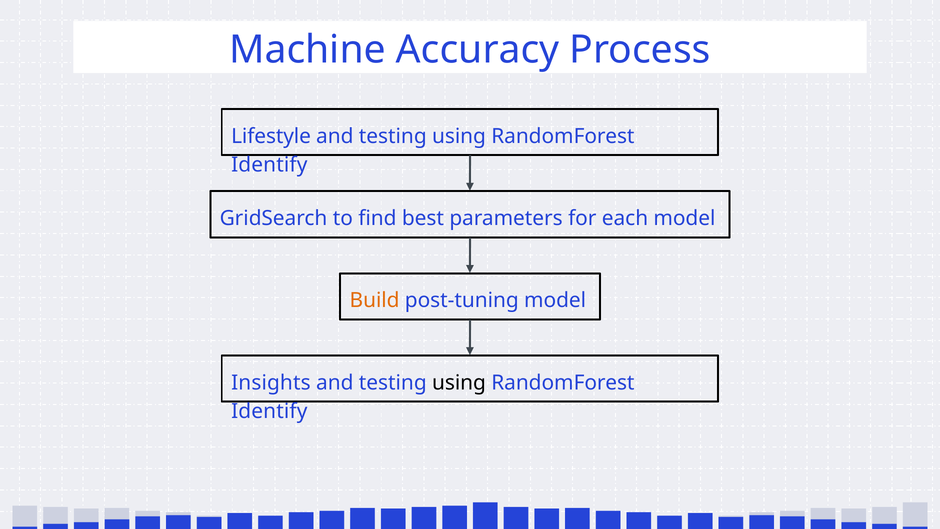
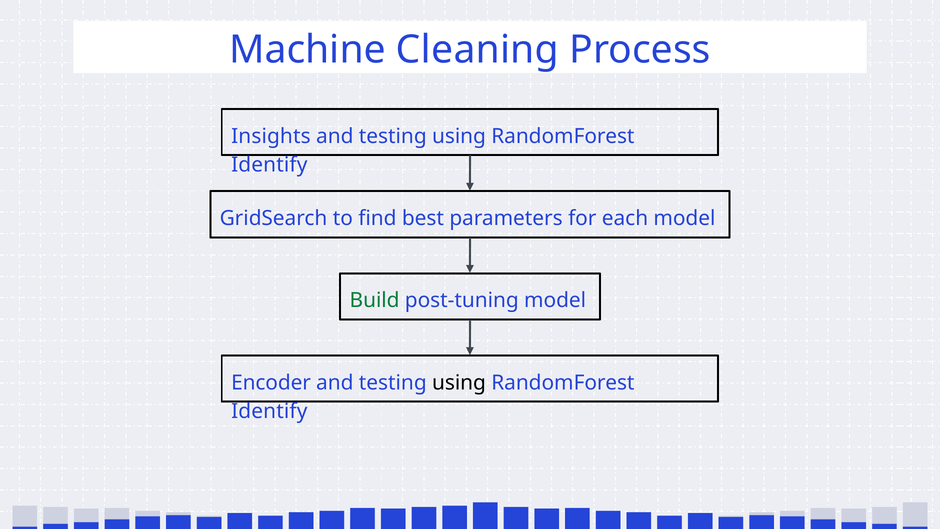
Accuracy: Accuracy -> Cleaning (477, 50)
Lifestyle: Lifestyle -> Insights (271, 136)
Build colour: orange -> green (375, 300)
Insights: Insights -> Encoder (271, 383)
